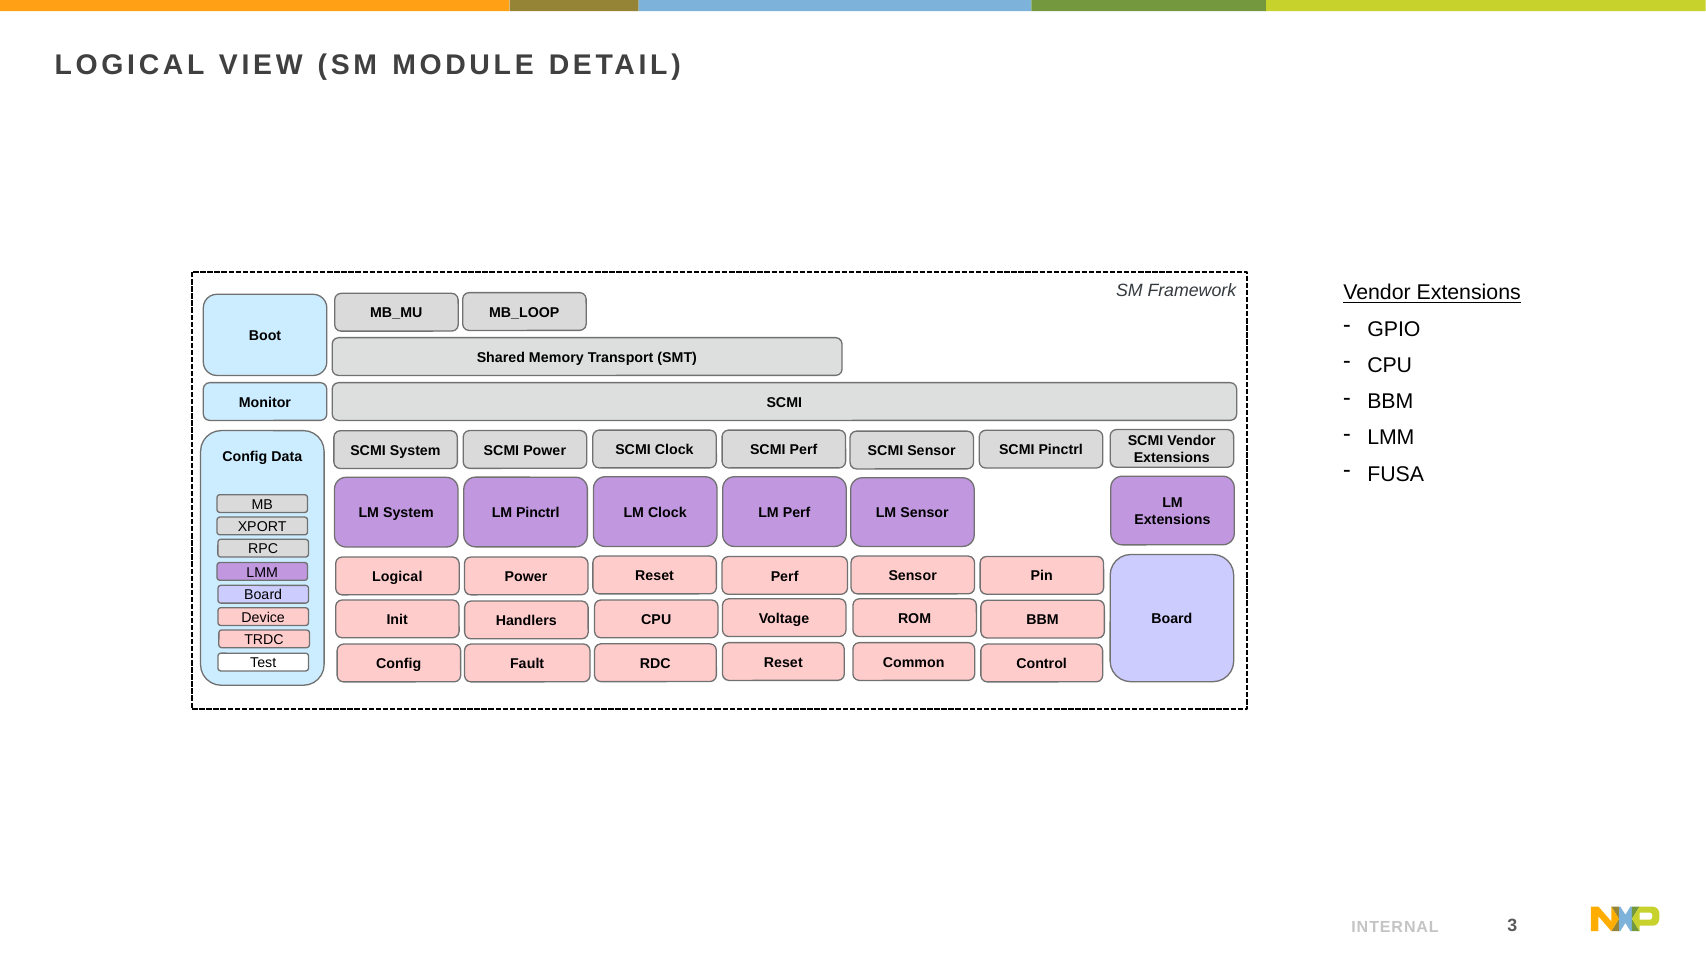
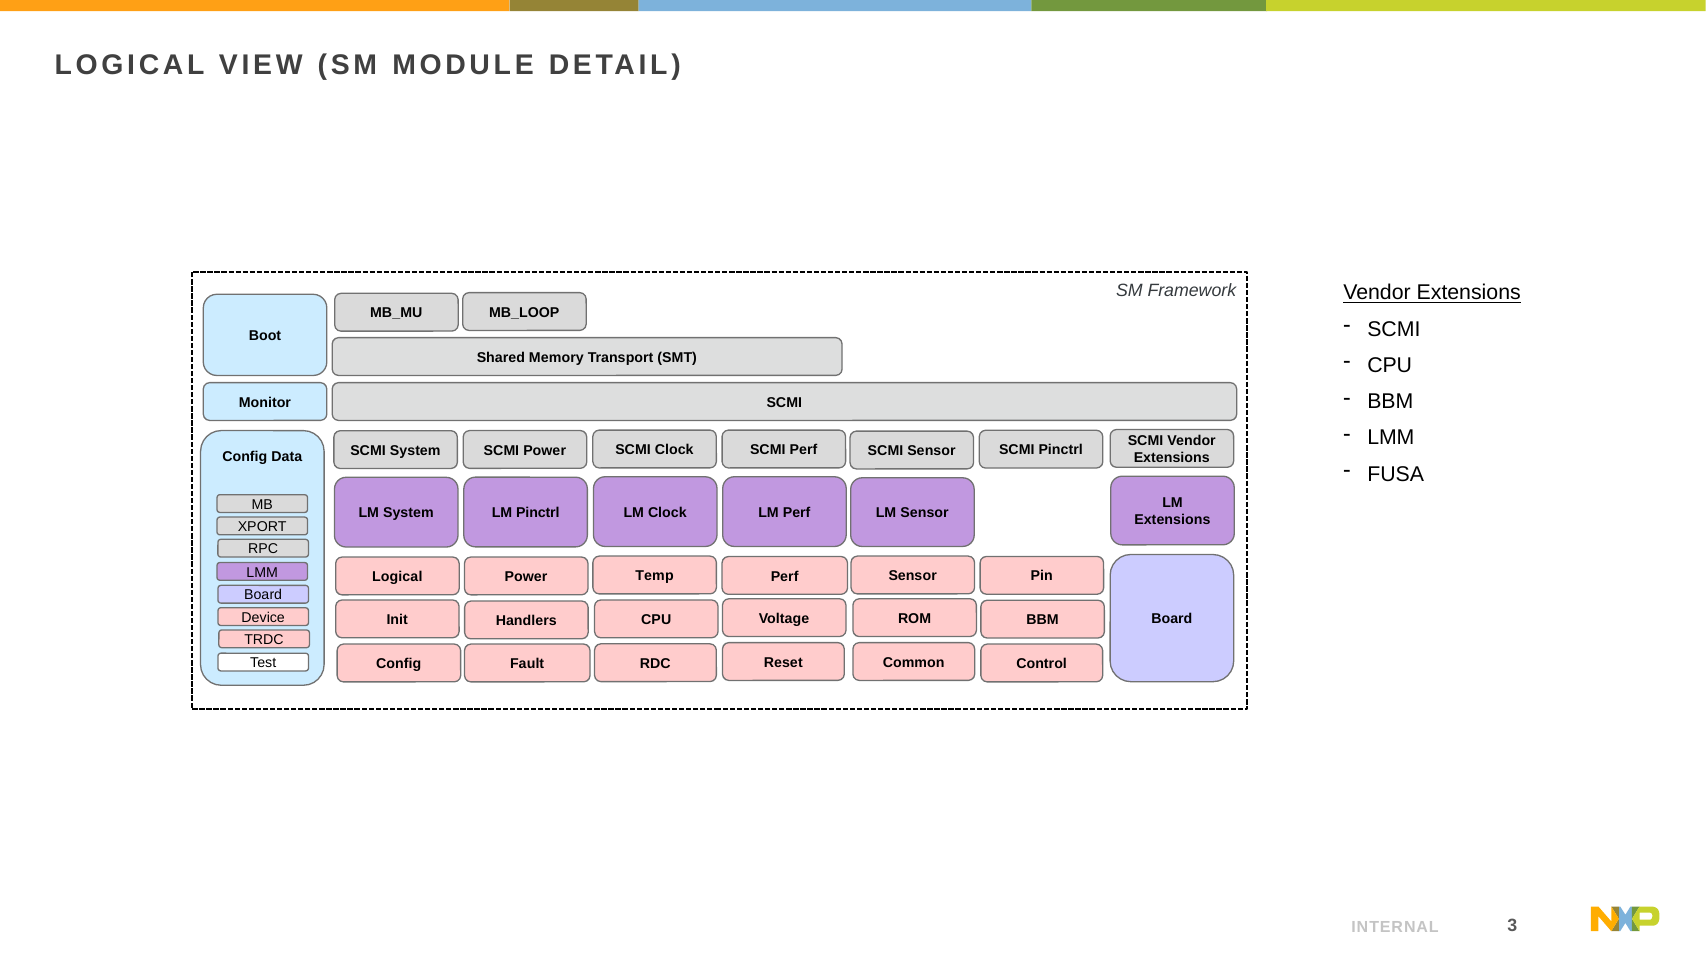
GPIO: GPIO -> SCMI (1394, 329)
Reset: Reset -> Temp (655, 576)
